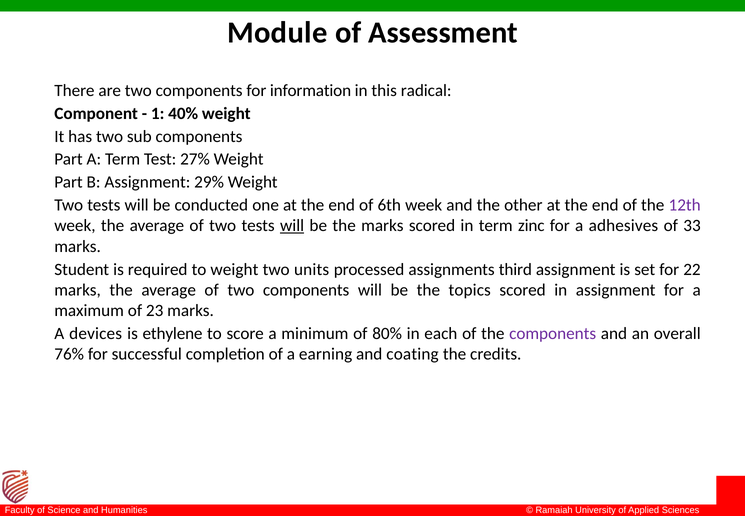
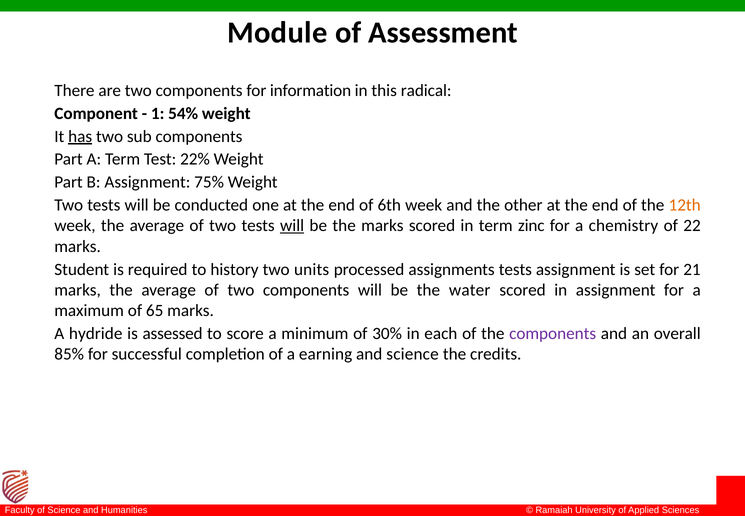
40%: 40% -> 54% (183, 113)
has underline: none -> present (80, 136)
27%: 27% -> 22% (195, 159)
29%: 29% -> 75% (209, 182)
12th colour: purple -> orange (685, 205)
adhesives: adhesives -> chemistry (623, 226)
33: 33 -> 22 (692, 226)
to weight: weight -> history (234, 269)
assignments third: third -> tests (515, 269)
22: 22 -> 21 (692, 269)
topics: topics -> water (470, 290)
23: 23 -> 65 (155, 311)
devices: devices -> hydride (96, 333)
ethylene: ethylene -> assessed (173, 333)
80%: 80% -> 30% (387, 333)
76%: 76% -> 85% (69, 354)
and coating: coating -> science (413, 354)
